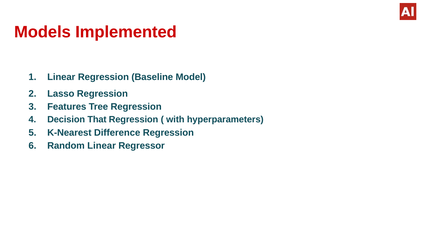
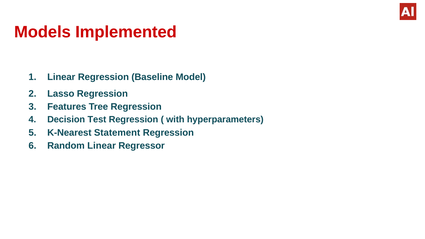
That: That -> Test (97, 120)
Difference: Difference -> Statement (117, 133)
